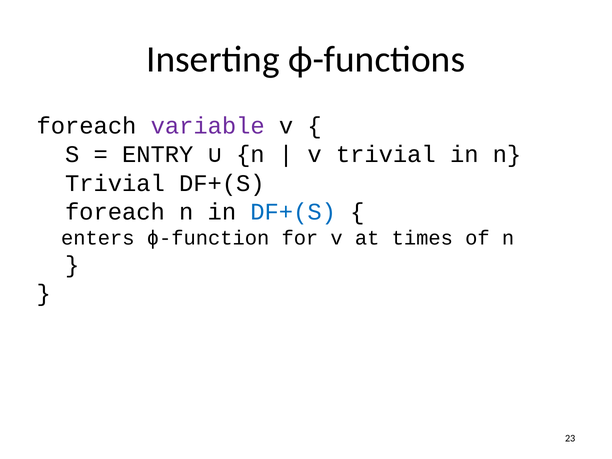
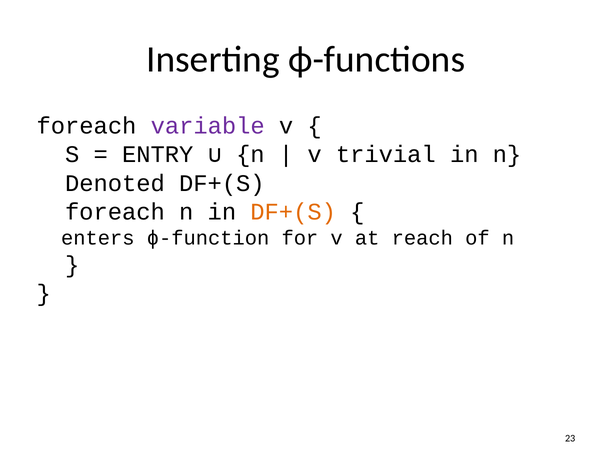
Trivial: Trivial -> Denoted (115, 183)
DF+(S colour: blue -> orange (293, 212)
times: times -> reach (422, 238)
